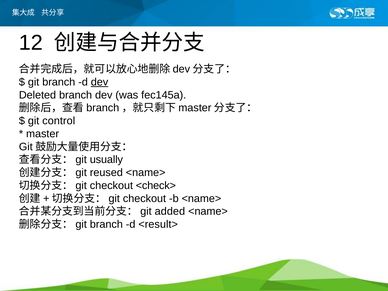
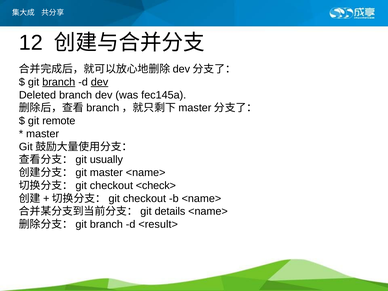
branch underline: none -> present (59, 82)
control: control -> remote (59, 121)
reused: reused -> master (106, 173)
added: added -> details (170, 211)
